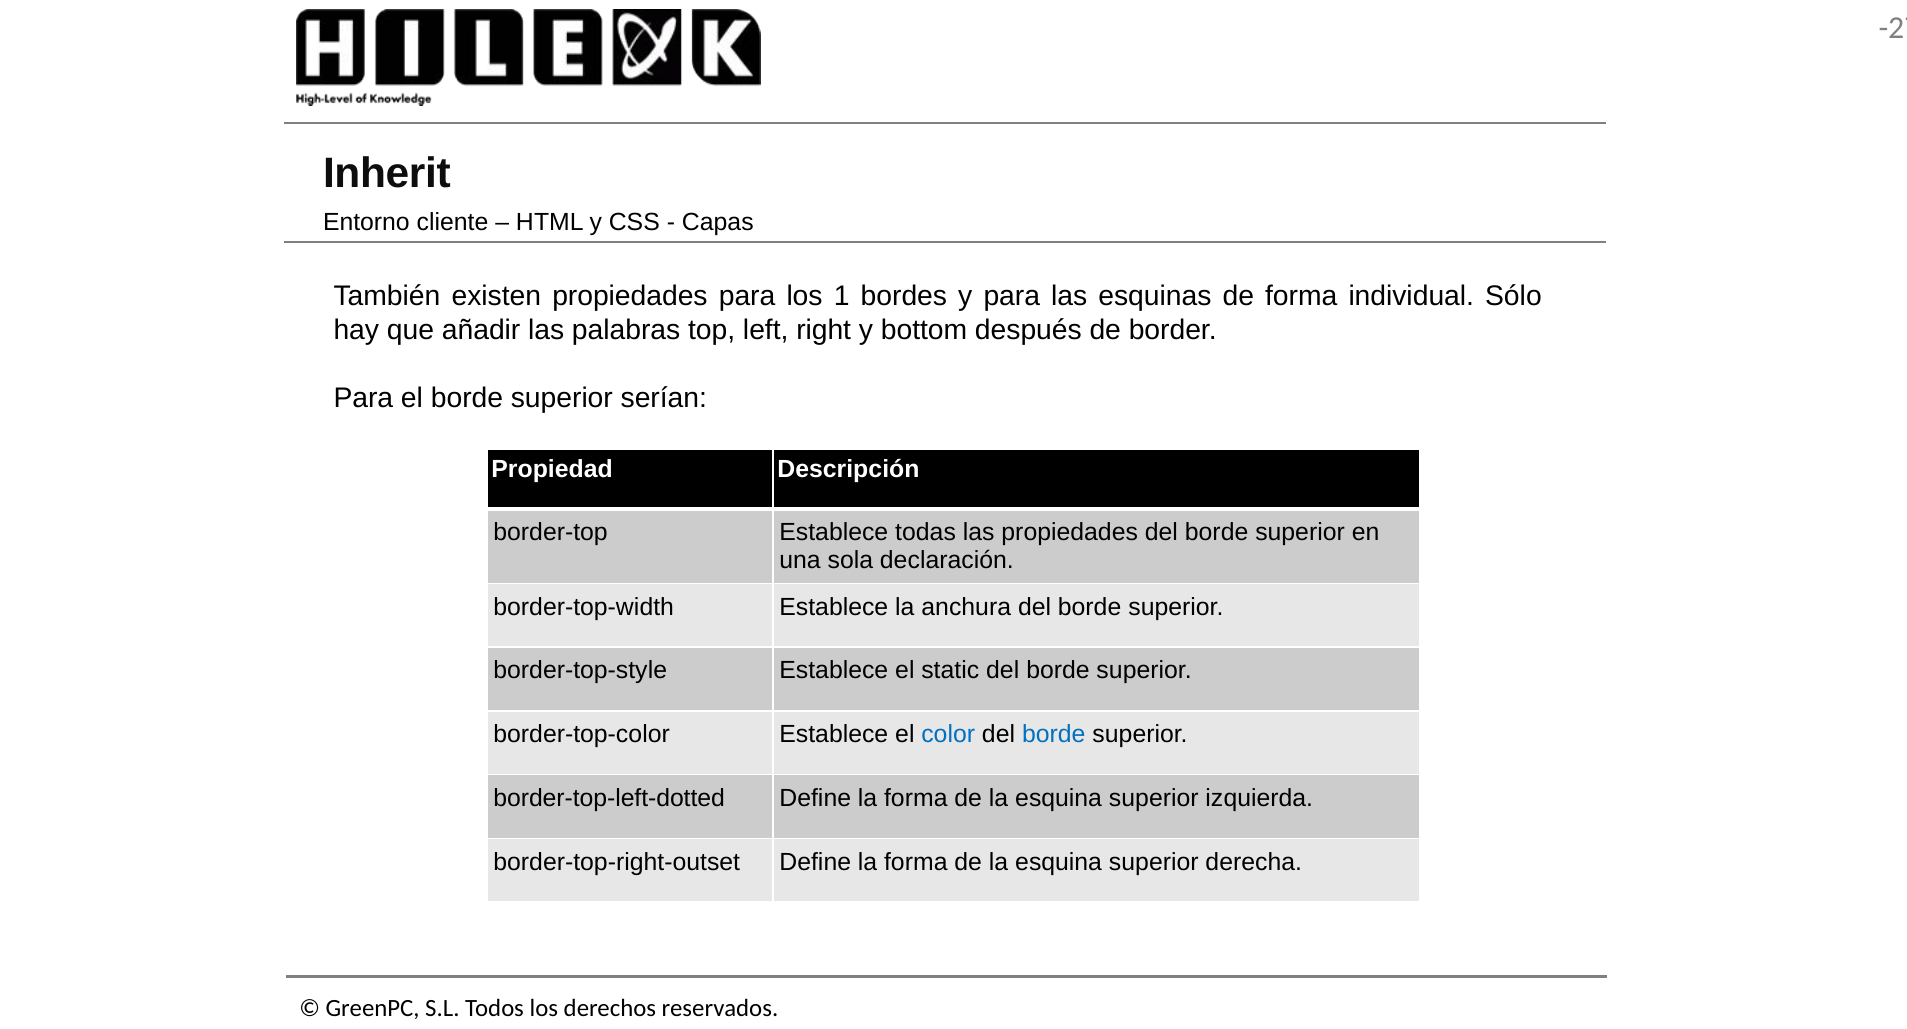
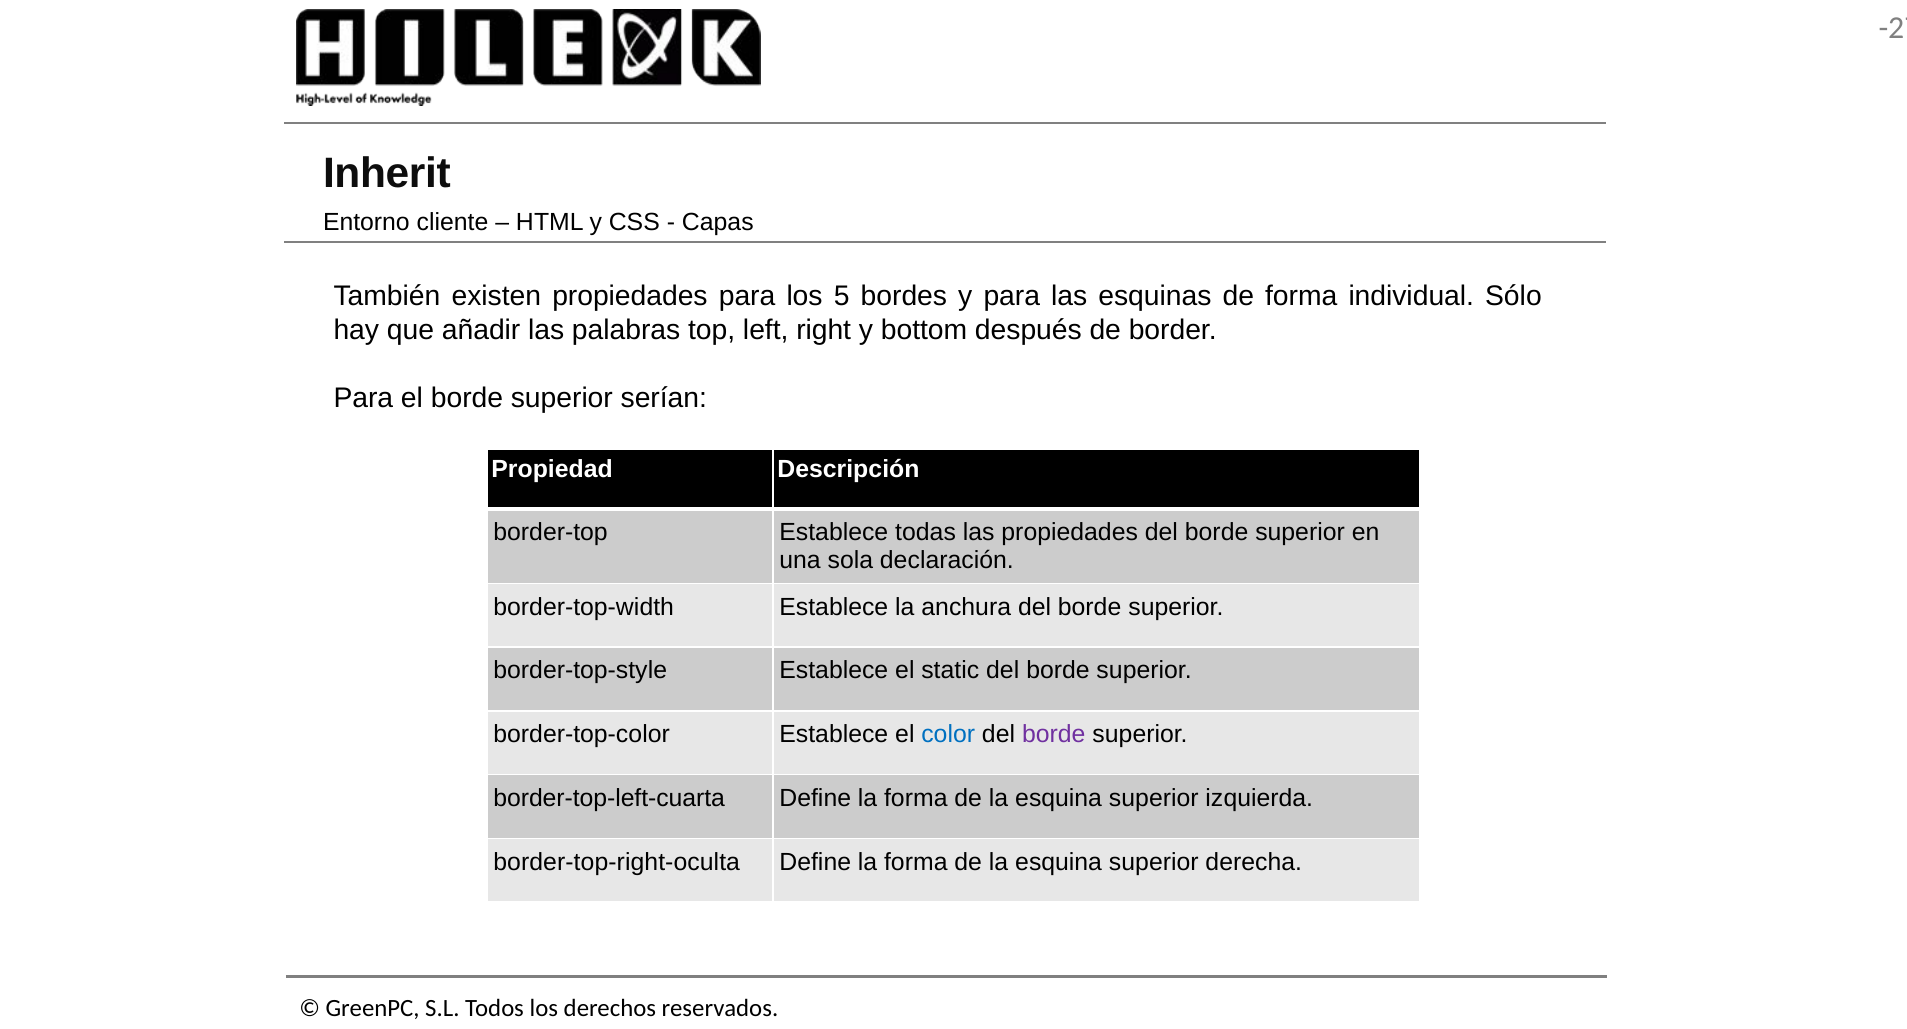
1: 1 -> 5 (842, 296)
borde colour: blue -> purple (1054, 734)
border-top-left-dotted: border-top-left-dotted -> border-top-left-cuarta (609, 798)
border-top-right-outset: border-top-right-outset -> border-top-right-oculta (617, 862)
